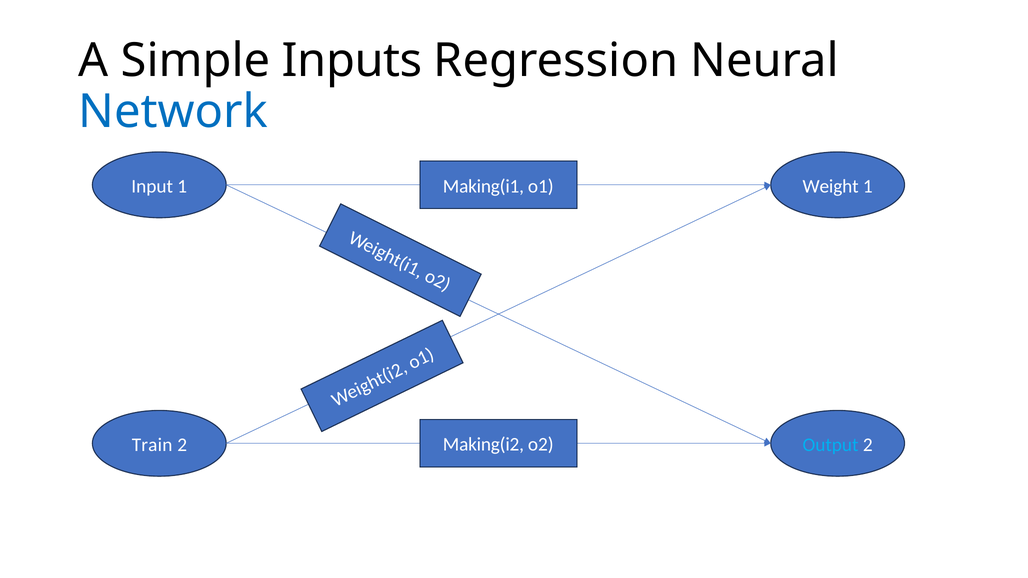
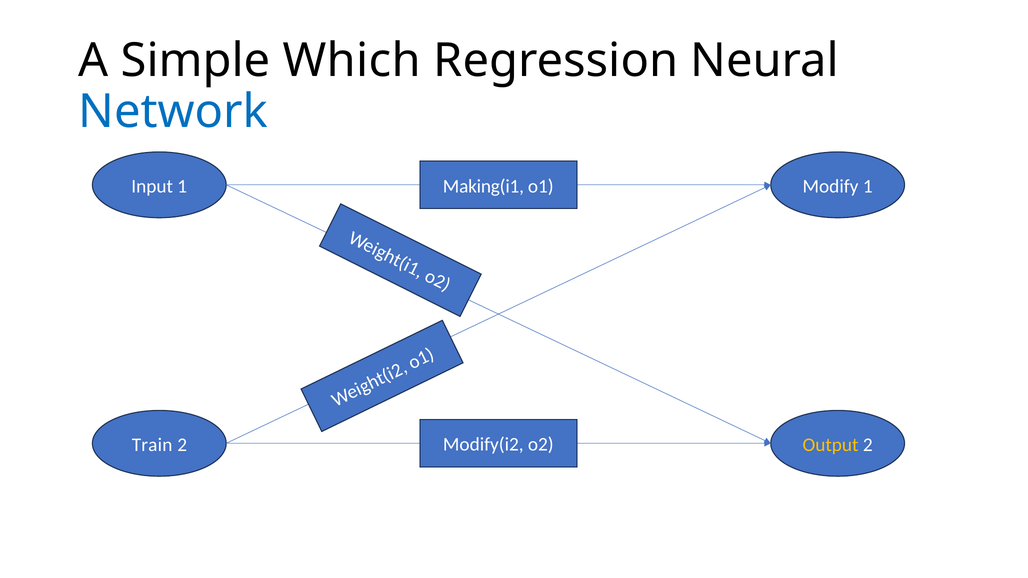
Inputs: Inputs -> Which (352, 61)
Weight: Weight -> Modify (830, 186)
Making(i2: Making(i2 -> Modify(i2 (483, 445)
Output colour: light blue -> yellow (831, 445)
